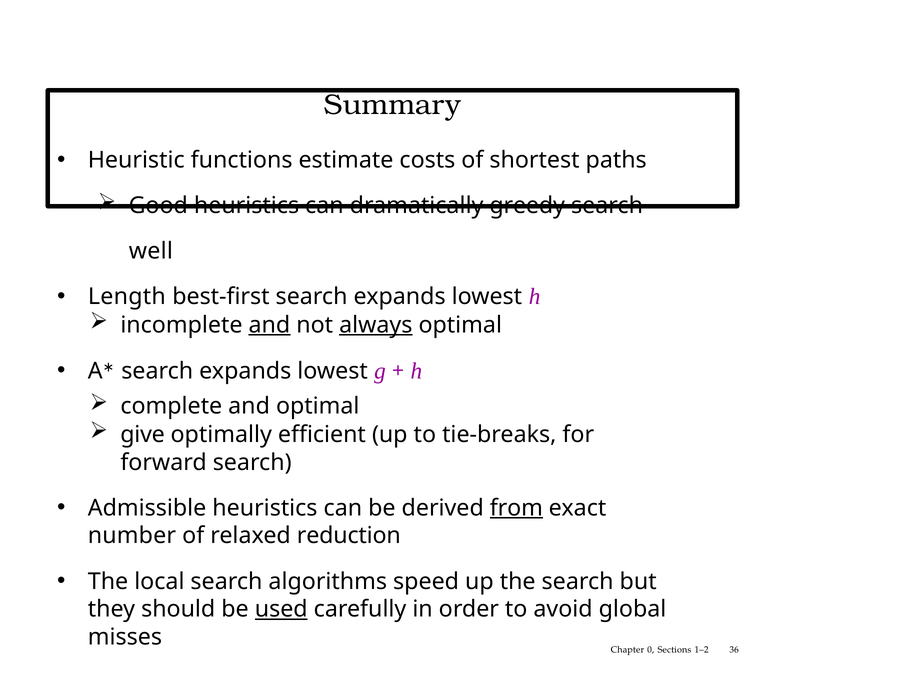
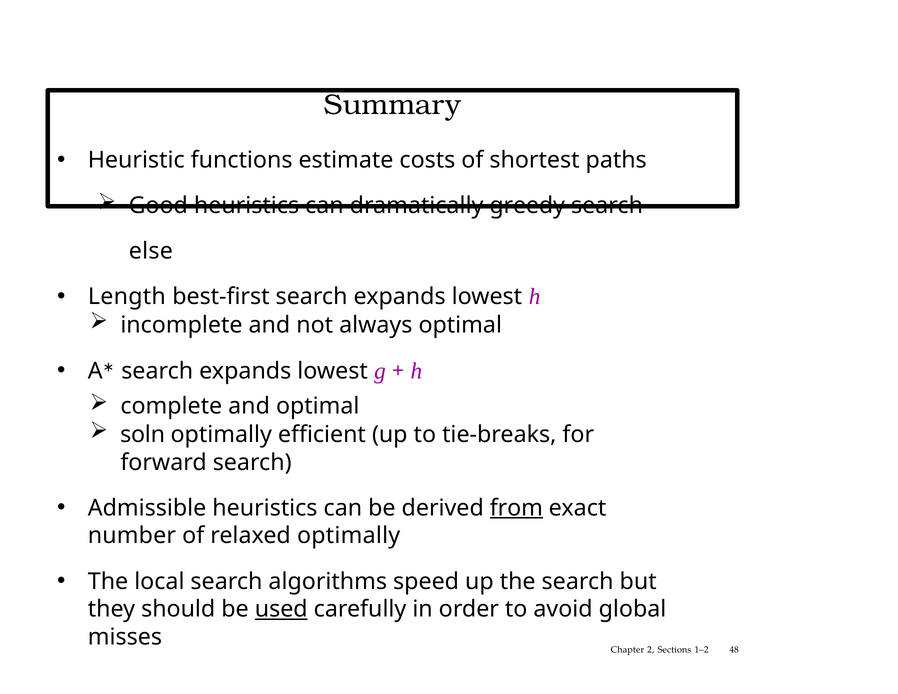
well: well -> else (151, 251)
and underline: present -> none (269, 325)
always underline: present -> none (376, 325)
give: give -> soln (143, 434)
relaxed reduction: reduction -> optimally (349, 536)
0: 0 -> 2 (651, 650)
36: 36 -> 48 (734, 650)
